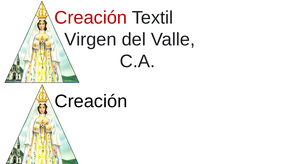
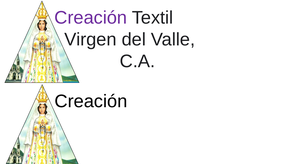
Creación colour: red -> purple (91, 18)
